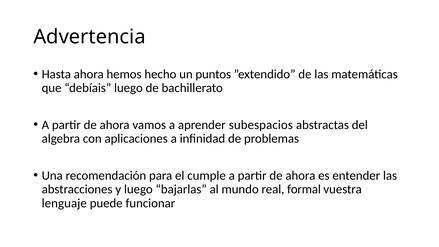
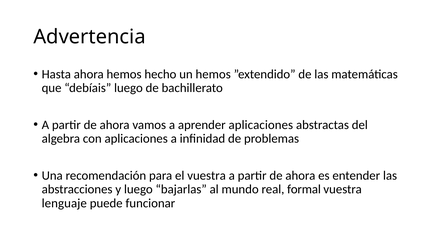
un puntos: puntos -> hemos (213, 74)
aprender subespacios: subespacios -> aplicaciones (261, 125)
el cumple: cumple -> vuestra (207, 176)
